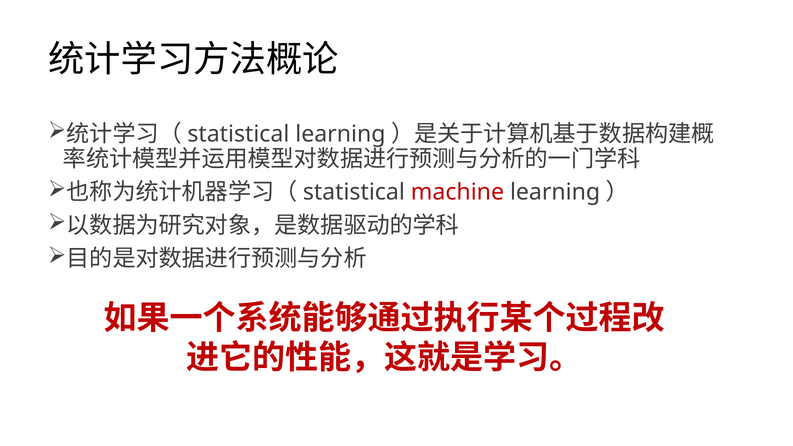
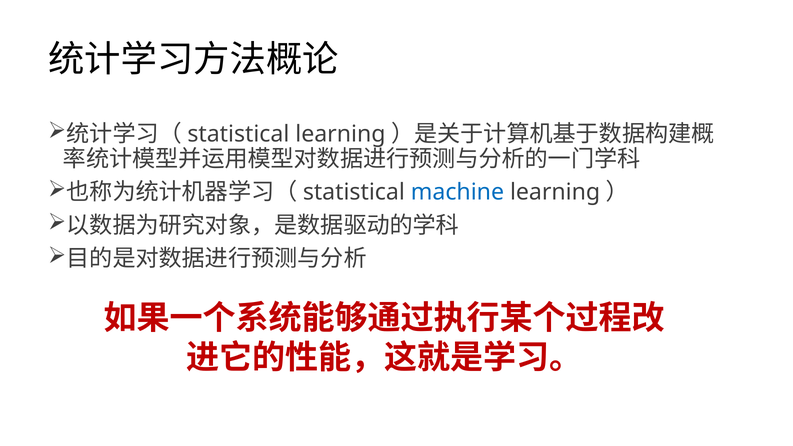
machine colour: red -> blue (457, 192)
